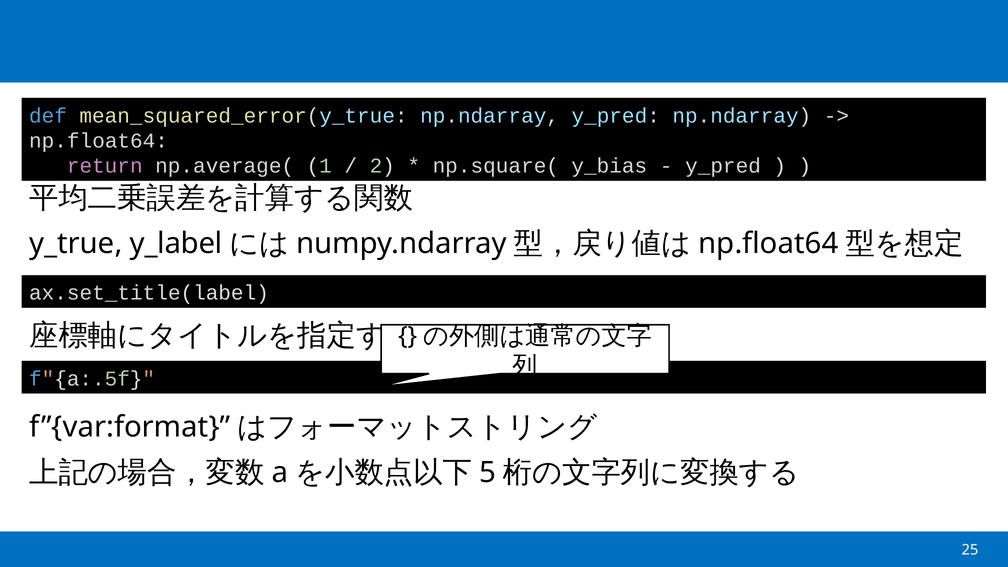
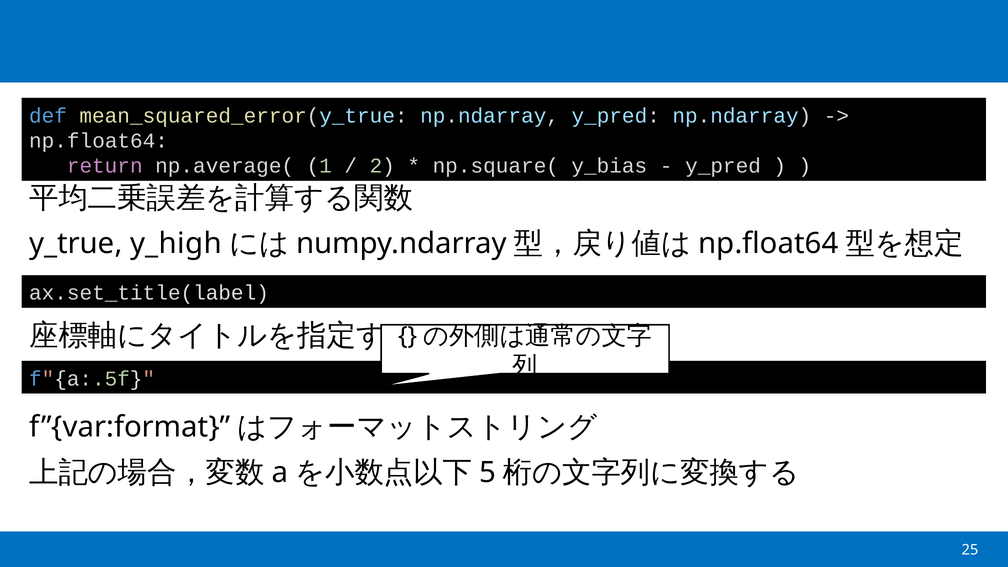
y_label: y_label -> y_high (176, 244)
